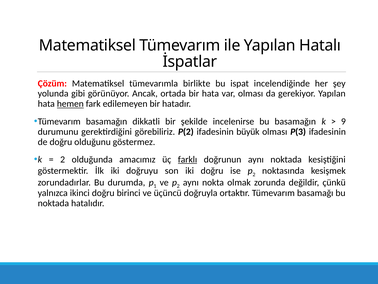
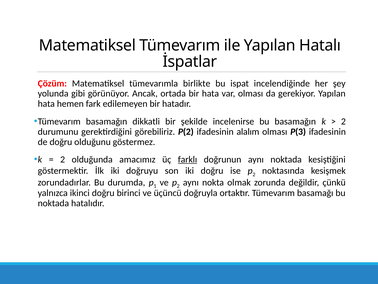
hemen underline: present -> none (70, 104)
9: 9 -> 2 (343, 121)
büyük: büyük -> alalım (248, 131)
